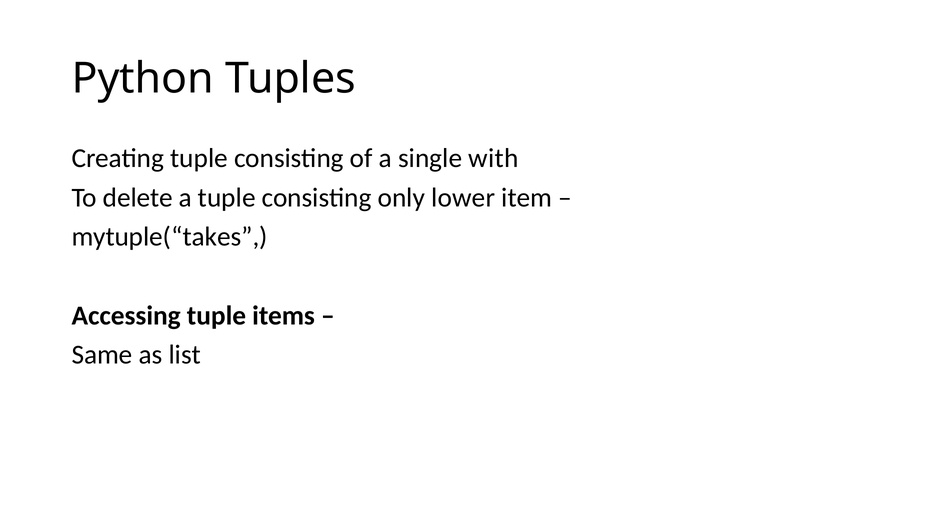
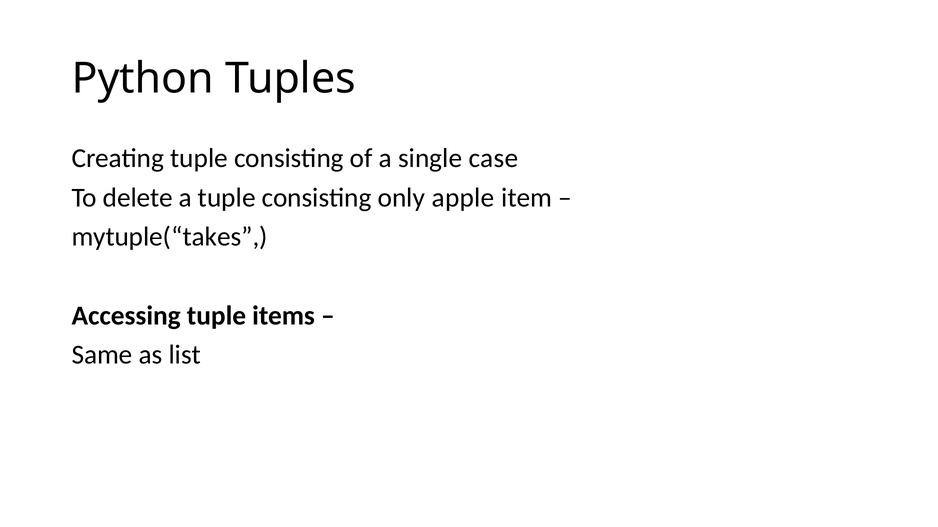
with: with -> case (493, 159)
lower: lower -> apple (463, 198)
